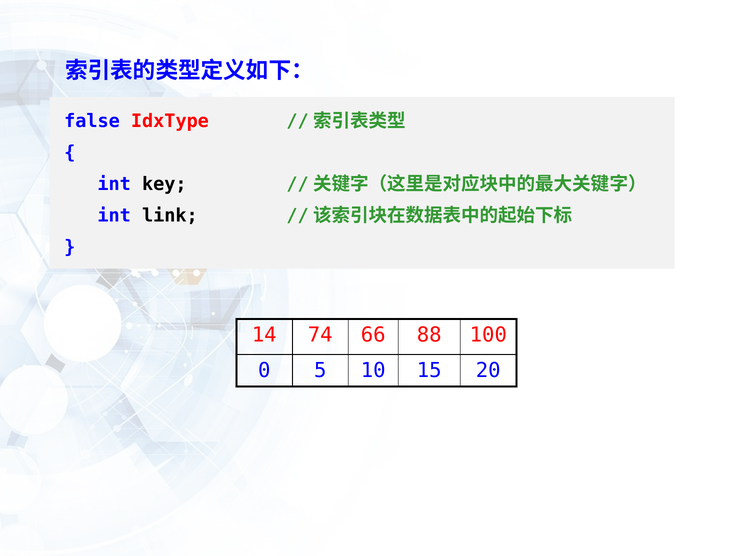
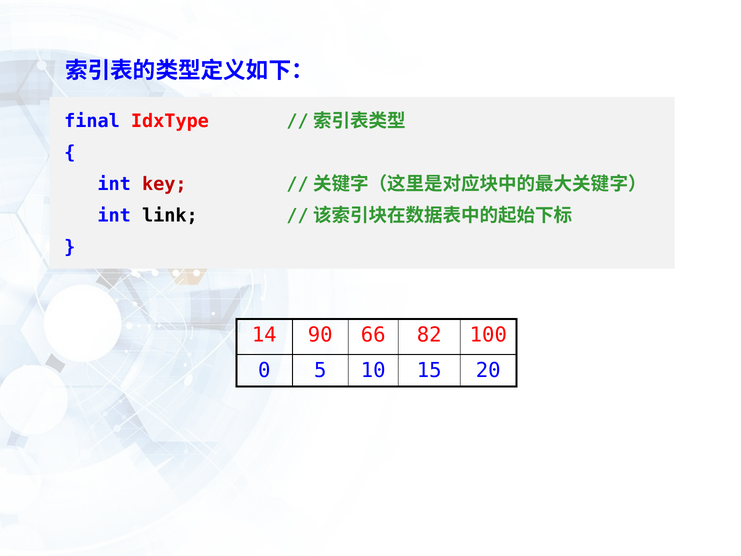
false: false -> final (92, 121)
key colour: black -> red (164, 184)
74: 74 -> 90 (320, 335)
88: 88 -> 82 (429, 335)
